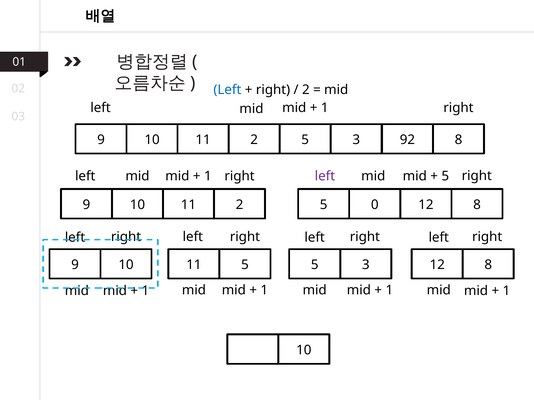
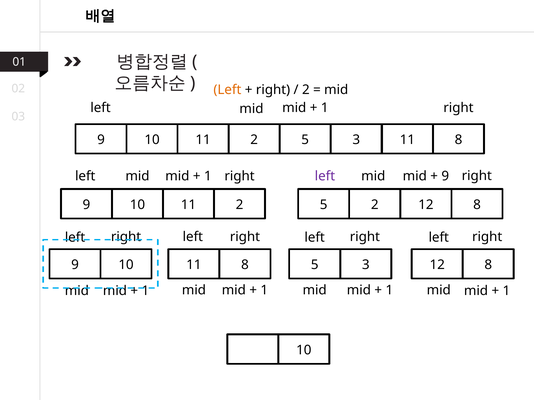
Left colour: blue -> orange (227, 90)
3 92: 92 -> 11 (407, 140)
5: 5 -> 9 (445, 176)
5 0: 0 -> 2 (375, 205)
10 11 5: 5 -> 8 (245, 265)
